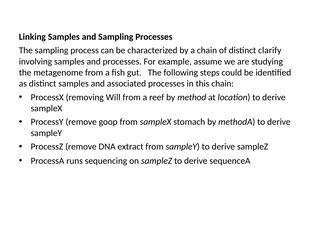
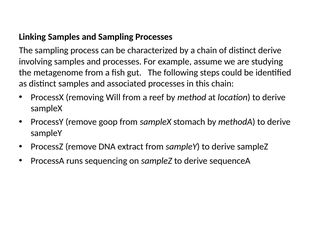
distinct clarify: clarify -> derive (270, 51)
